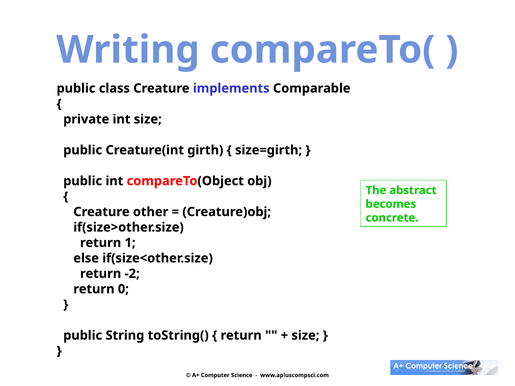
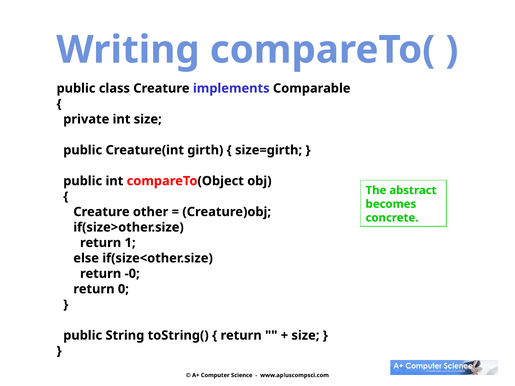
-2: -2 -> -0 (132, 274)
